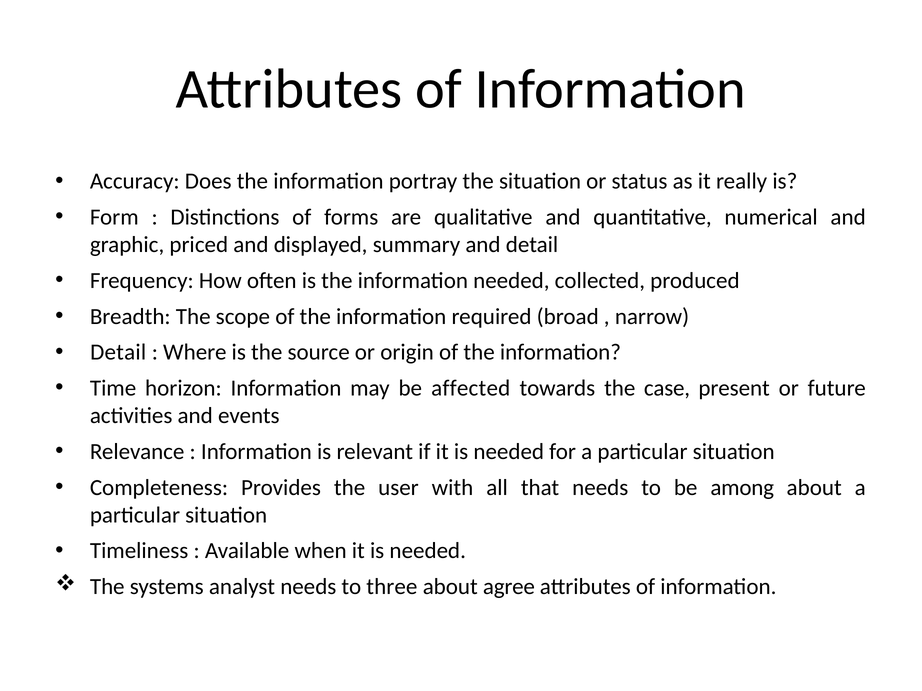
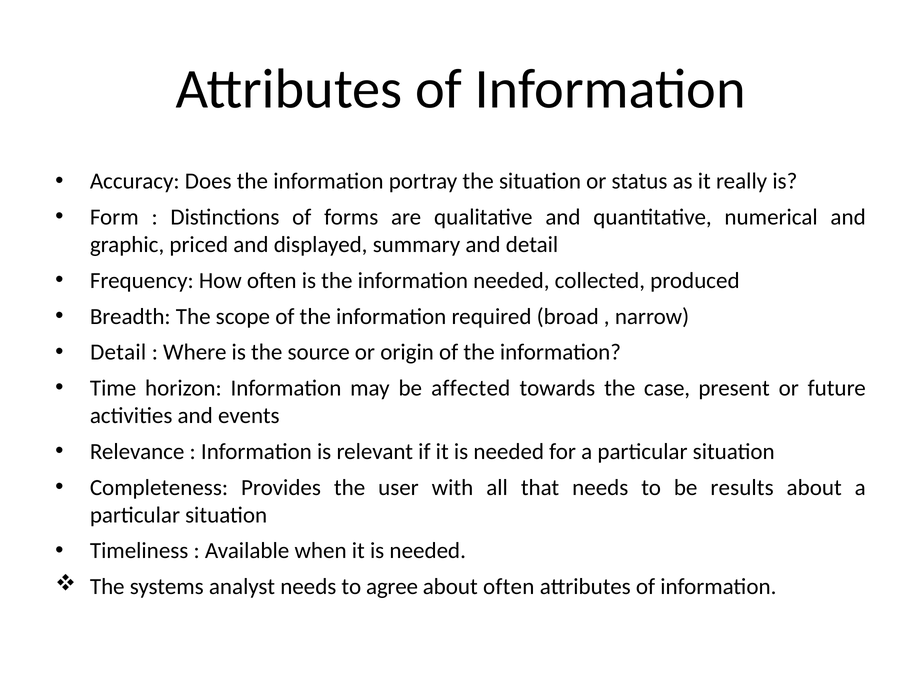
among: among -> results (742, 488)
three: three -> agree (392, 587)
about agree: agree -> often (509, 587)
